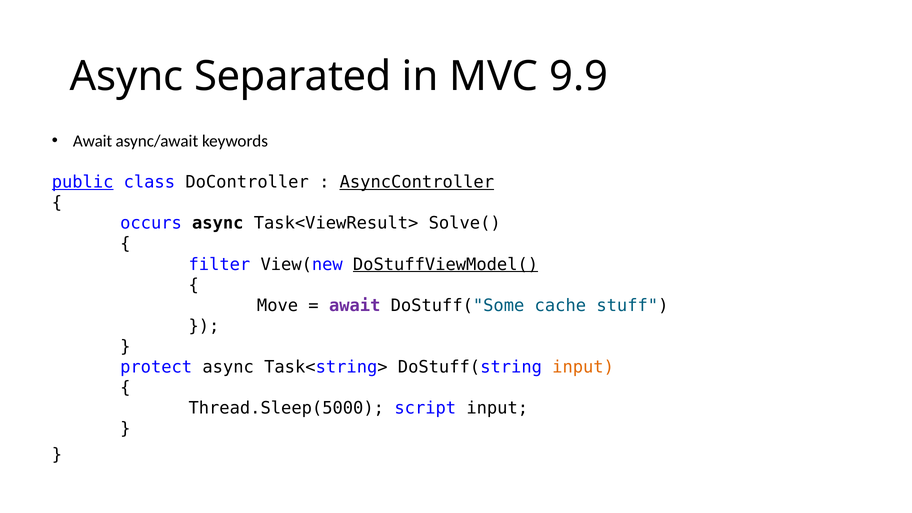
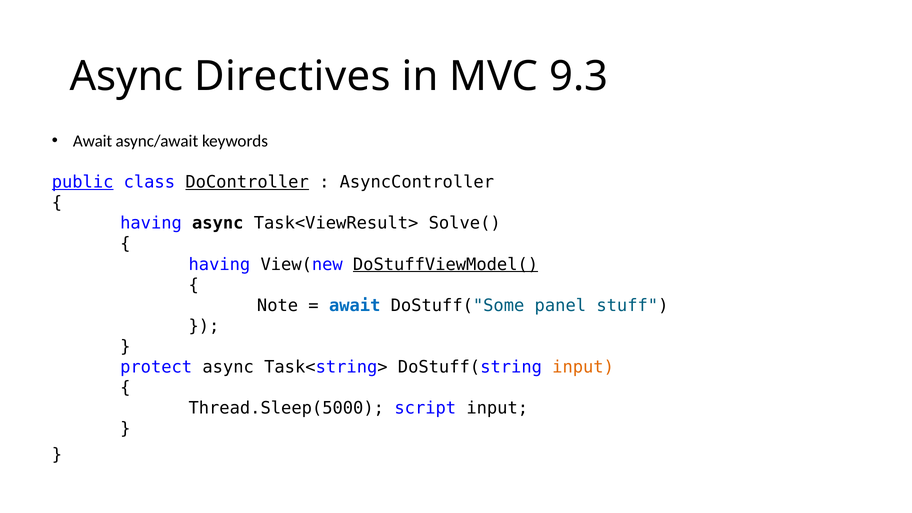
Separated: Separated -> Directives (292, 77)
9.9: 9.9 -> 9.3 (579, 77)
DoController underline: none -> present (247, 182)
AsyncController underline: present -> none (417, 182)
occurs: occurs -> having (151, 223)
filter: filter -> having (219, 264)
Move: Move -> Note (278, 305)
await colour: purple -> blue (355, 305)
cache: cache -> panel (560, 305)
